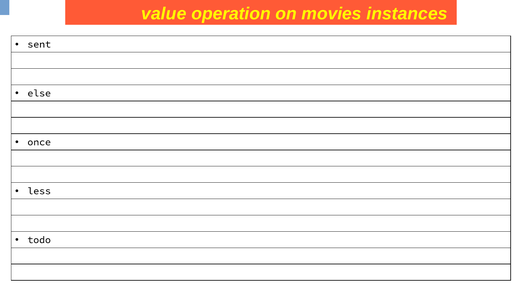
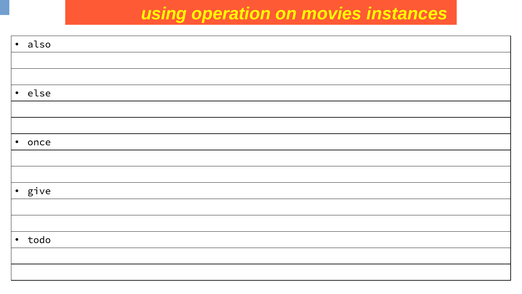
value: value -> using (164, 14)
sent: sent -> also (39, 44)
less: less -> give (39, 191)
